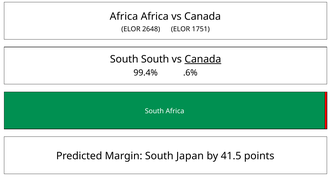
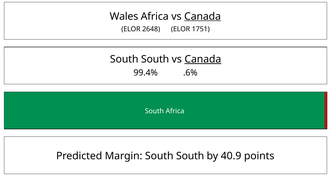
Africa: Africa -> Wales (124, 16)
Canada underline: none -> present (203, 16)
Margin South Japan: Japan -> South (190, 156)
41.5: 41.5 -> 40.9 (231, 156)
